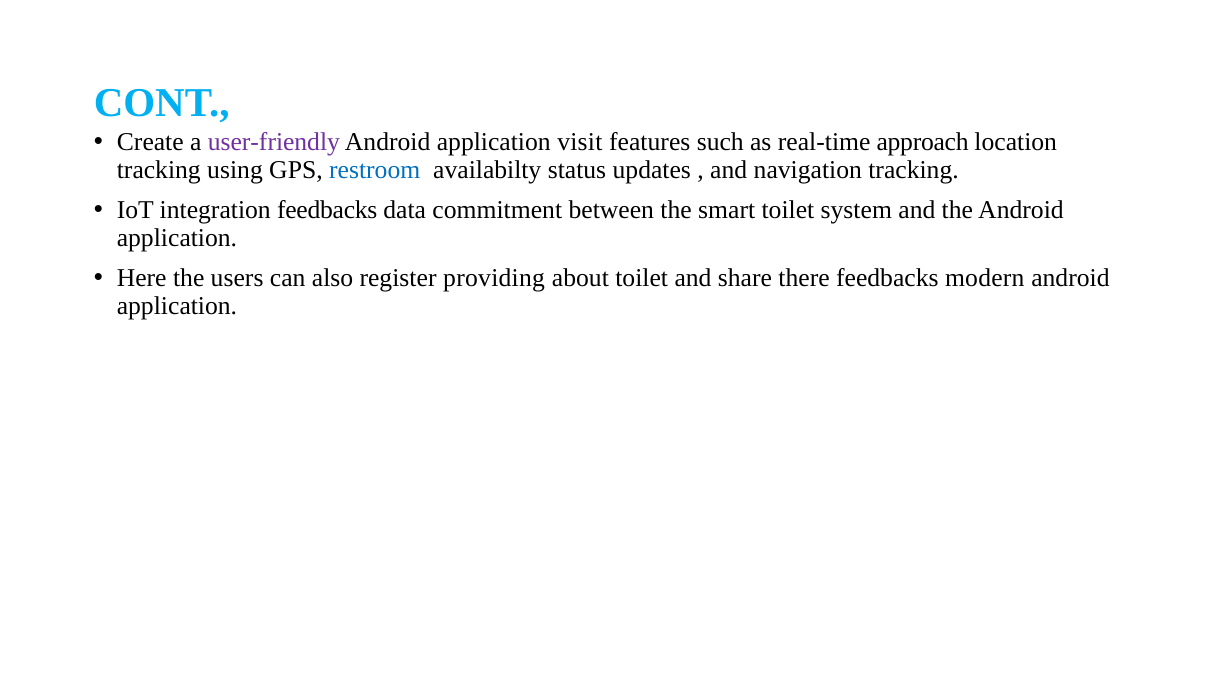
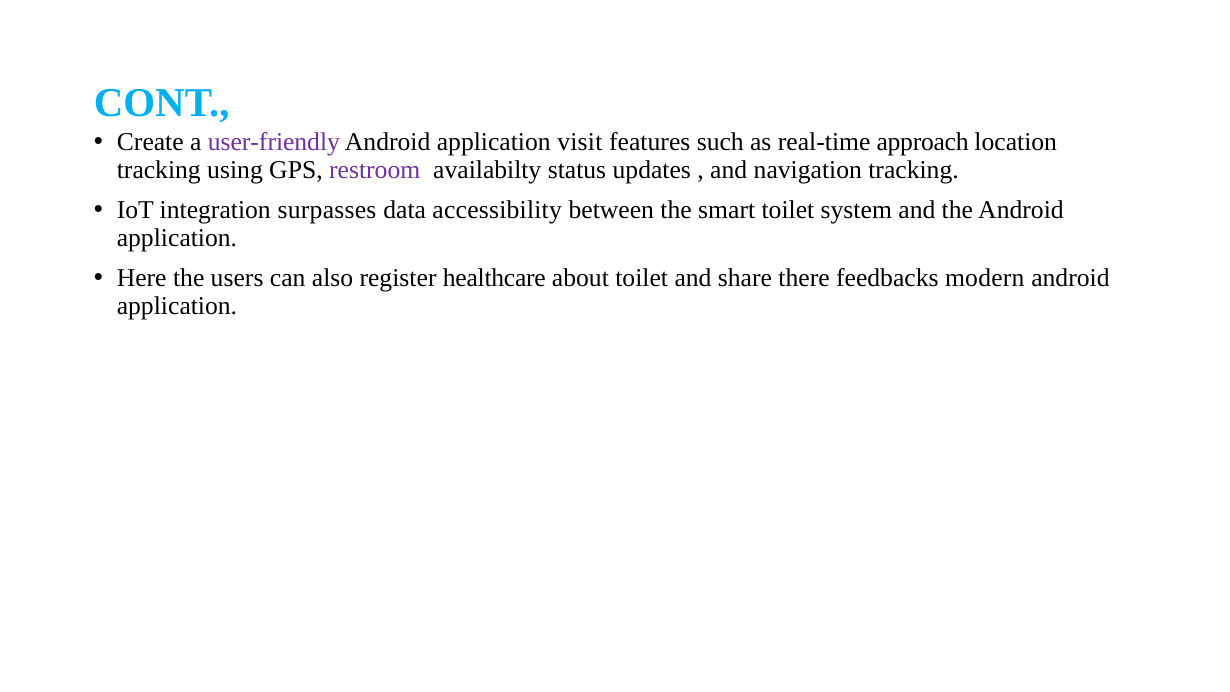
restroom colour: blue -> purple (375, 170)
integration feedbacks: feedbacks -> surpasses (327, 210)
commitment: commitment -> accessibility (497, 210)
providing: providing -> healthcare (494, 278)
